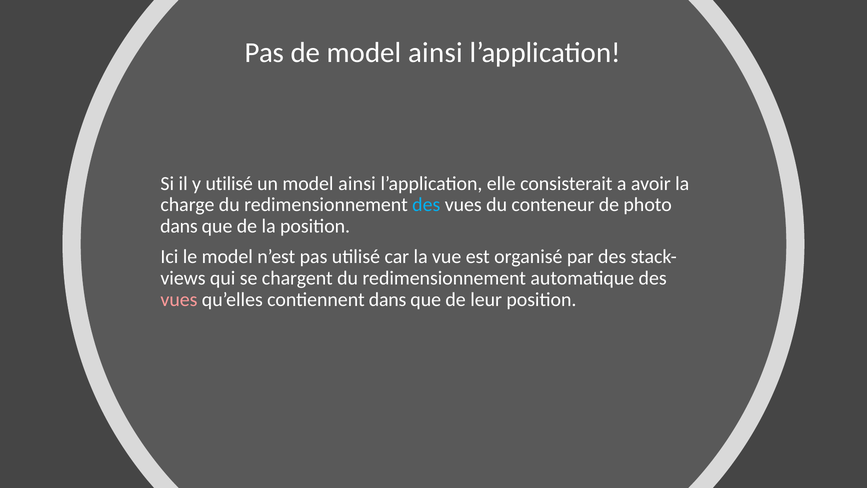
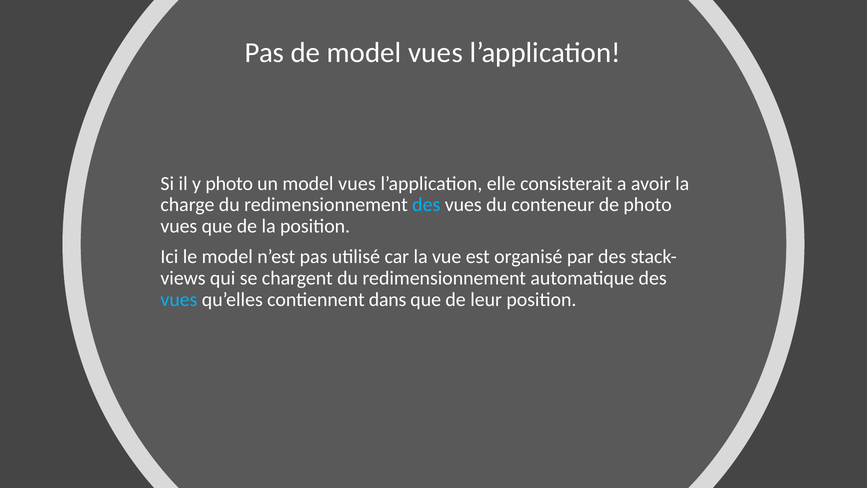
de model ainsi: ainsi -> vues (435, 53)
y utilisé: utilisé -> photo (229, 183)
un model ainsi: ainsi -> vues (357, 183)
dans: dans -> vues (179, 226)
vues colour: pink -> light blue (179, 300)
